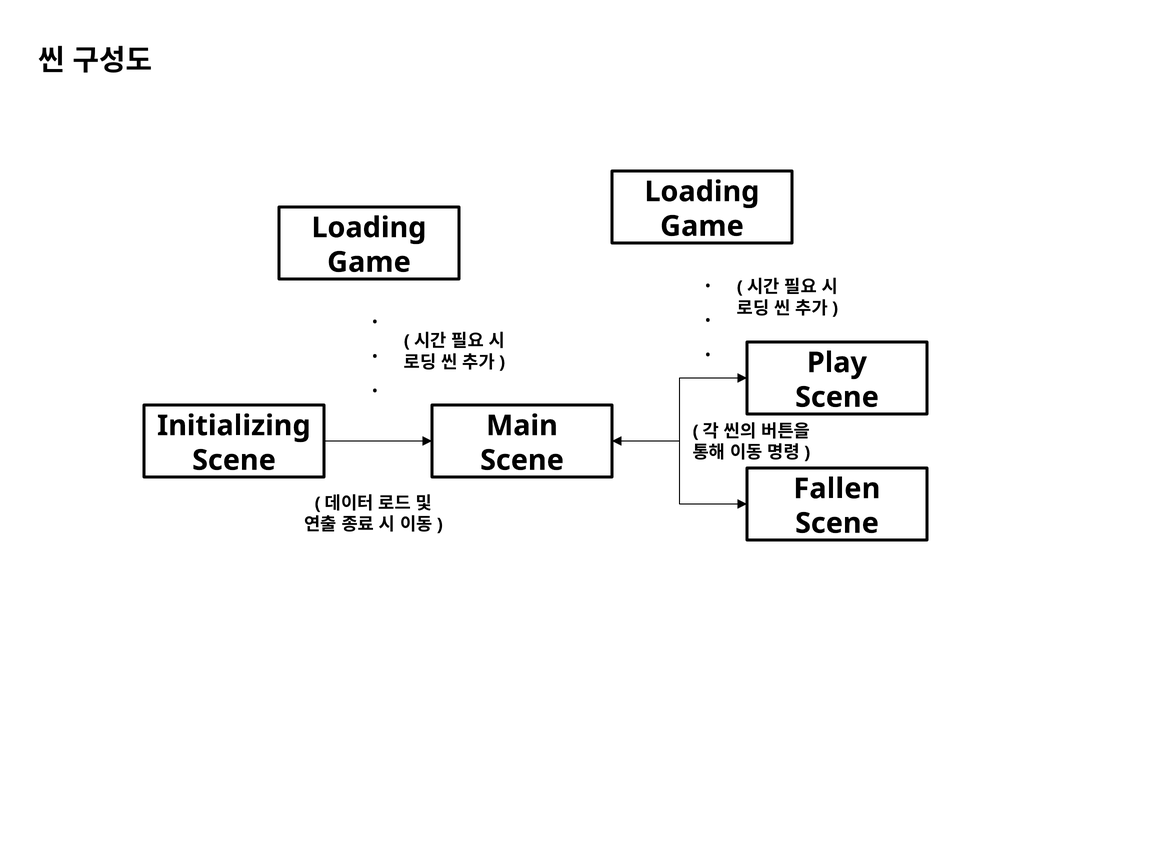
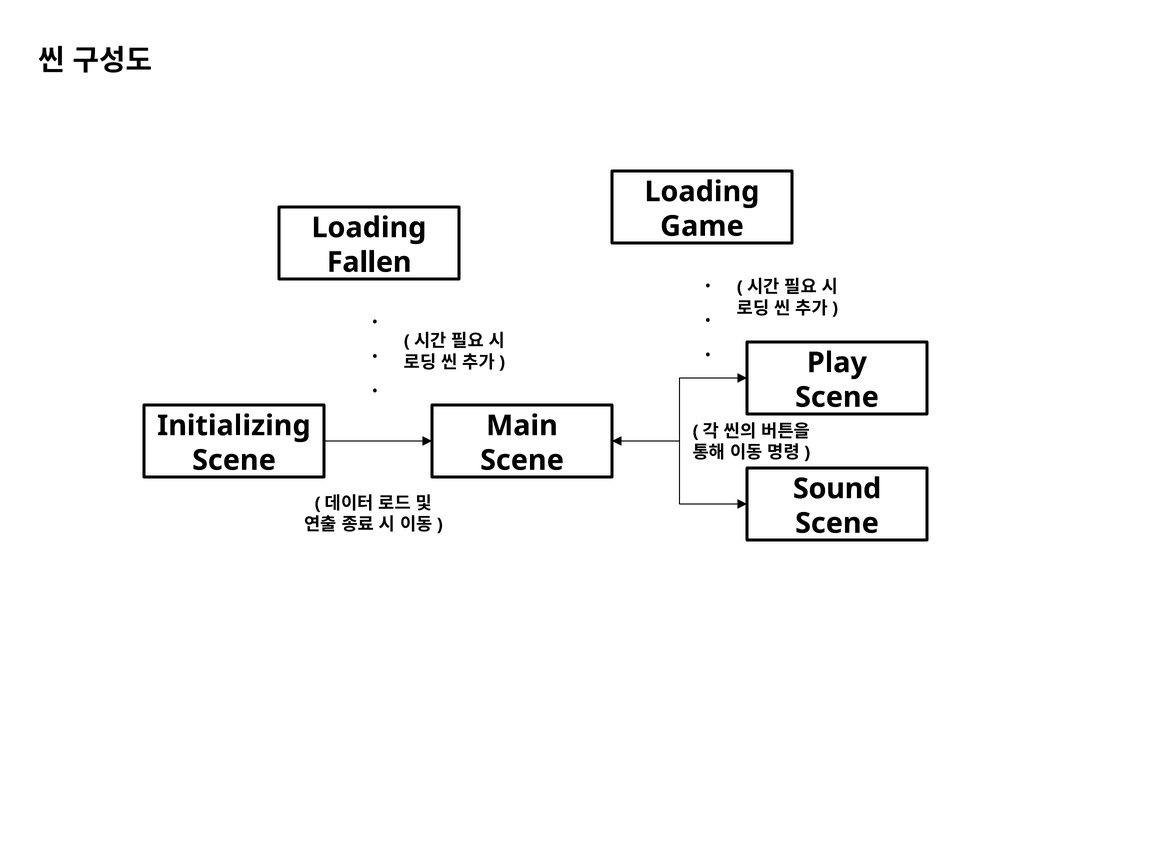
Game: Game -> Fallen (369, 262)
Fallen: Fallen -> Sound (837, 489)
